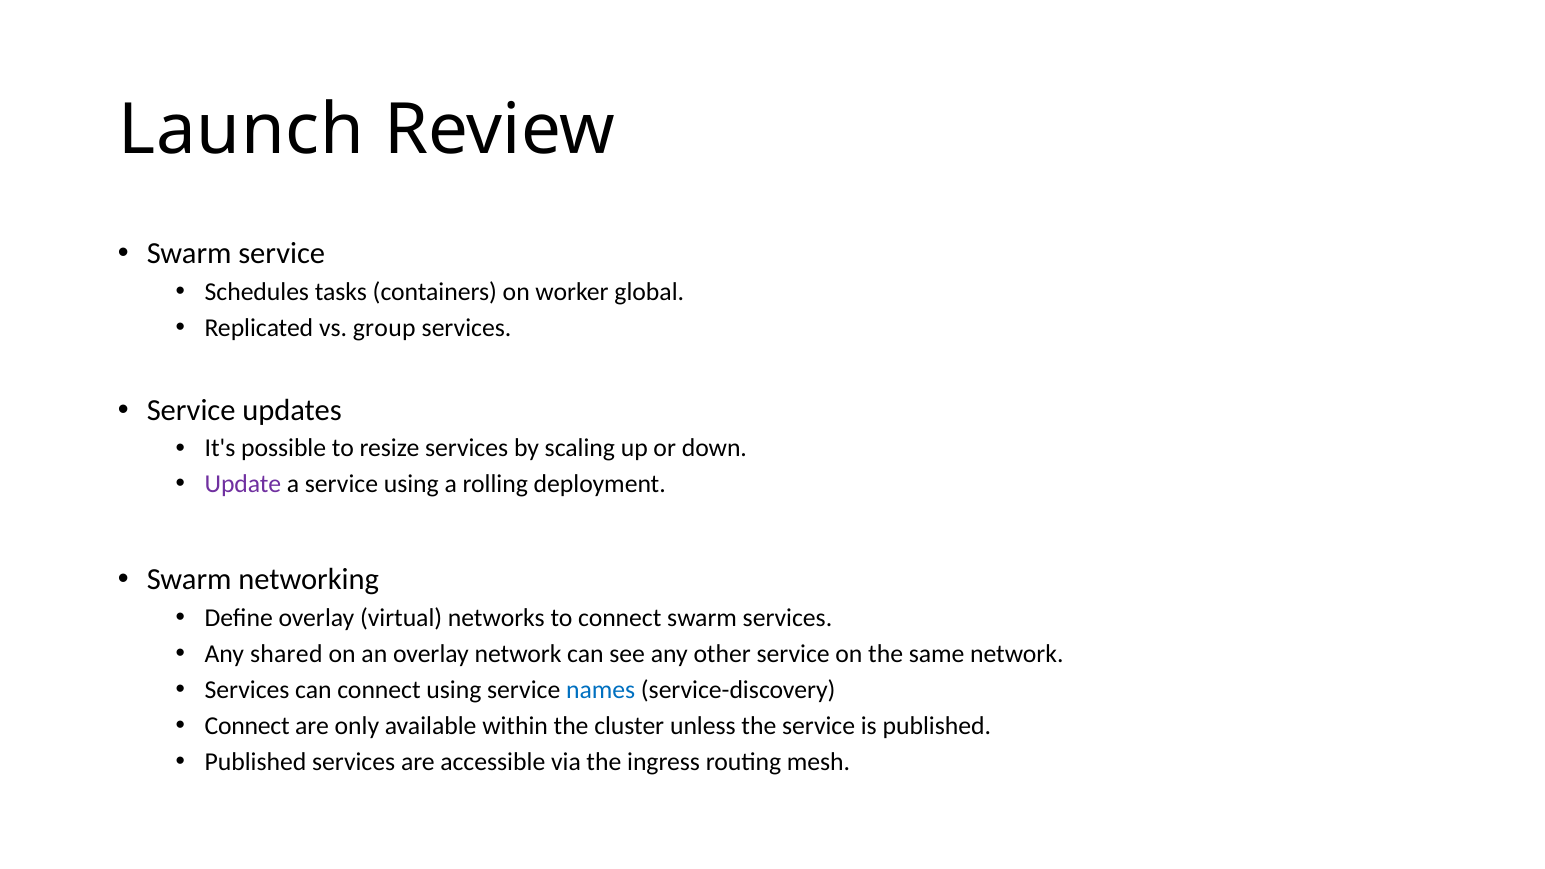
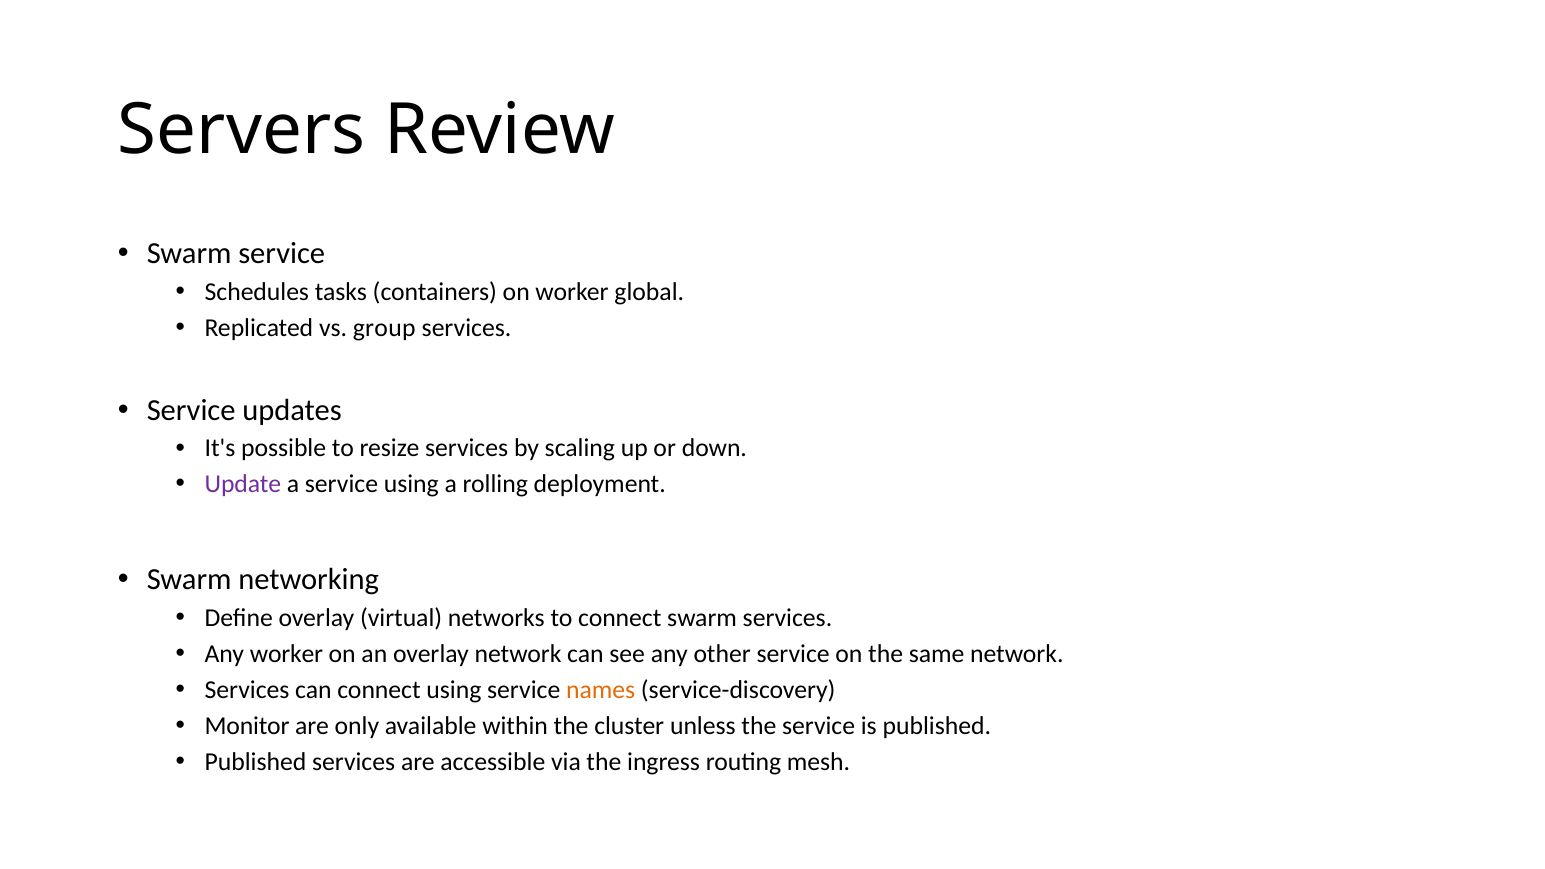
Launch: Launch -> Servers (242, 130)
Any shared: shared -> worker (287, 654)
names colour: blue -> orange (601, 690)
Connect: Connect -> Monitor (247, 726)
